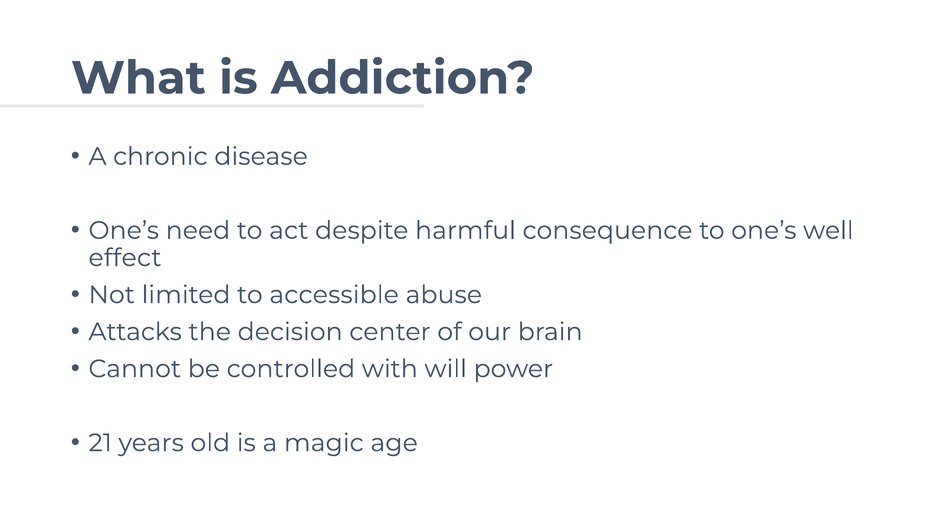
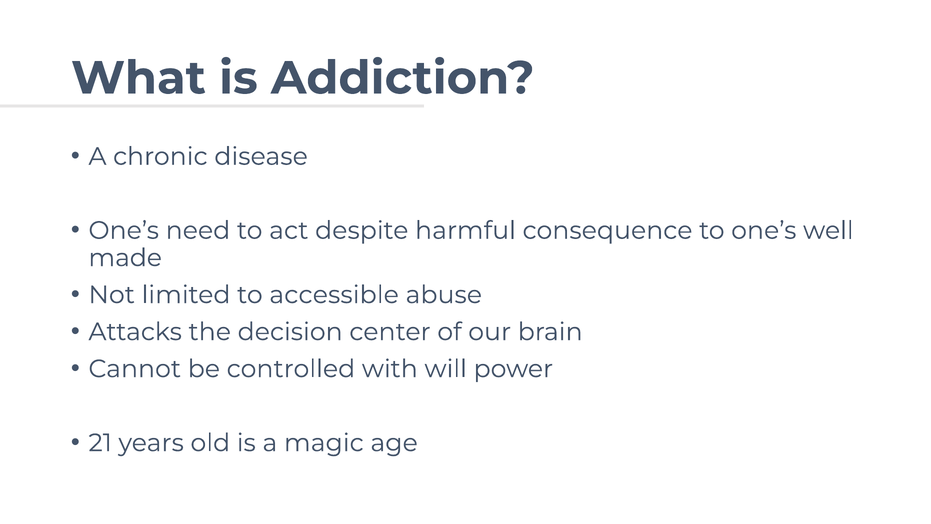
effect: effect -> made (125, 258)
